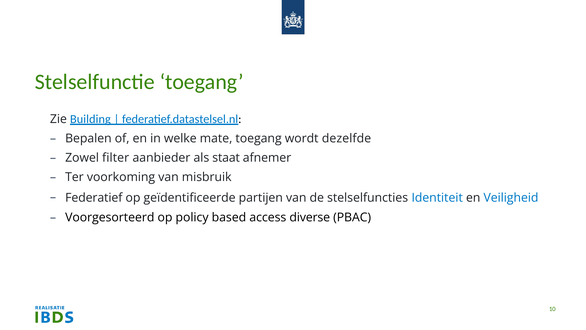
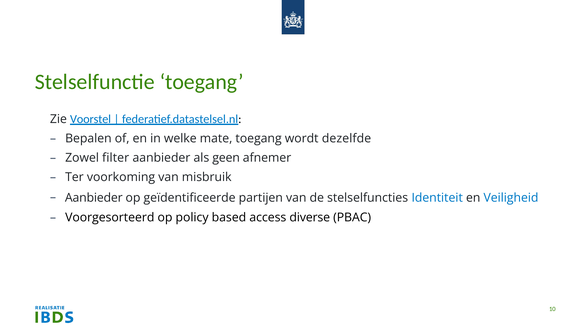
Building: Building -> Voorstel (91, 119)
staat: staat -> geen (226, 158)
Federatief: Federatief -> Aanbieder (94, 198)
